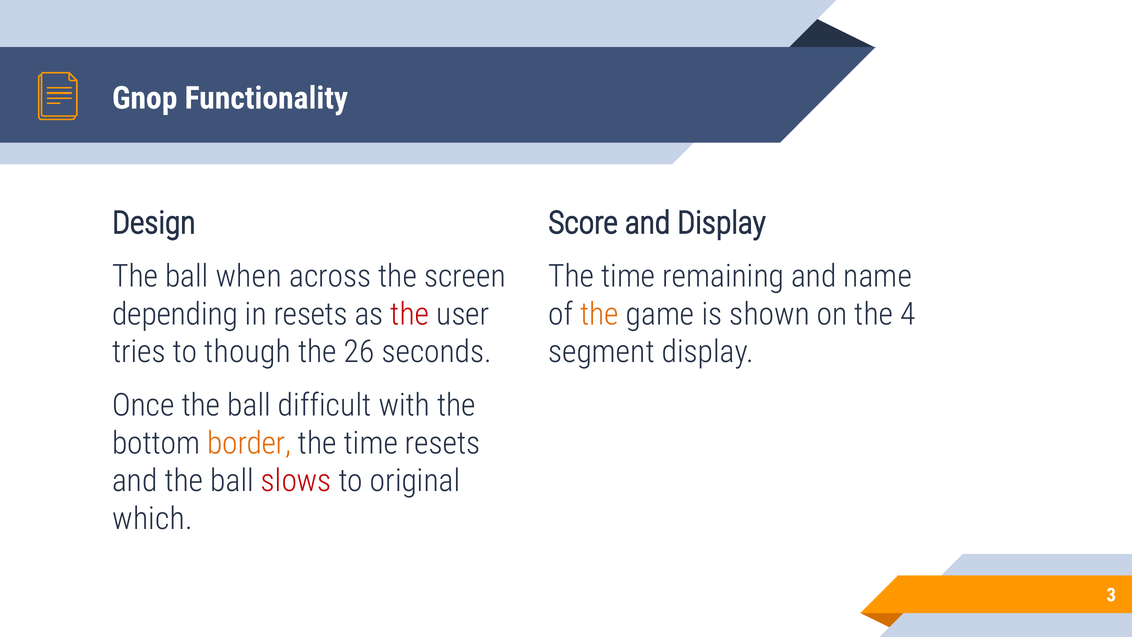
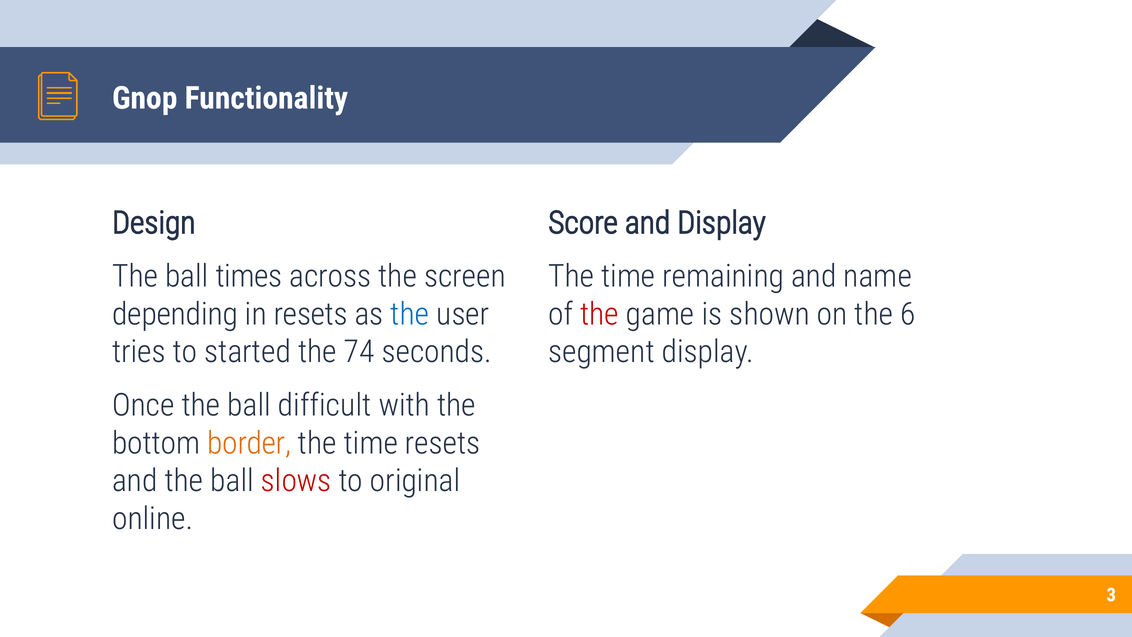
when: when -> times (249, 276)
the colour: red -> blue (410, 314)
the colour: orange -> red (599, 314)
4: 4 -> 6 (908, 314)
though: though -> started (248, 352)
26: 26 -> 74 (359, 352)
which: which -> online (153, 518)
